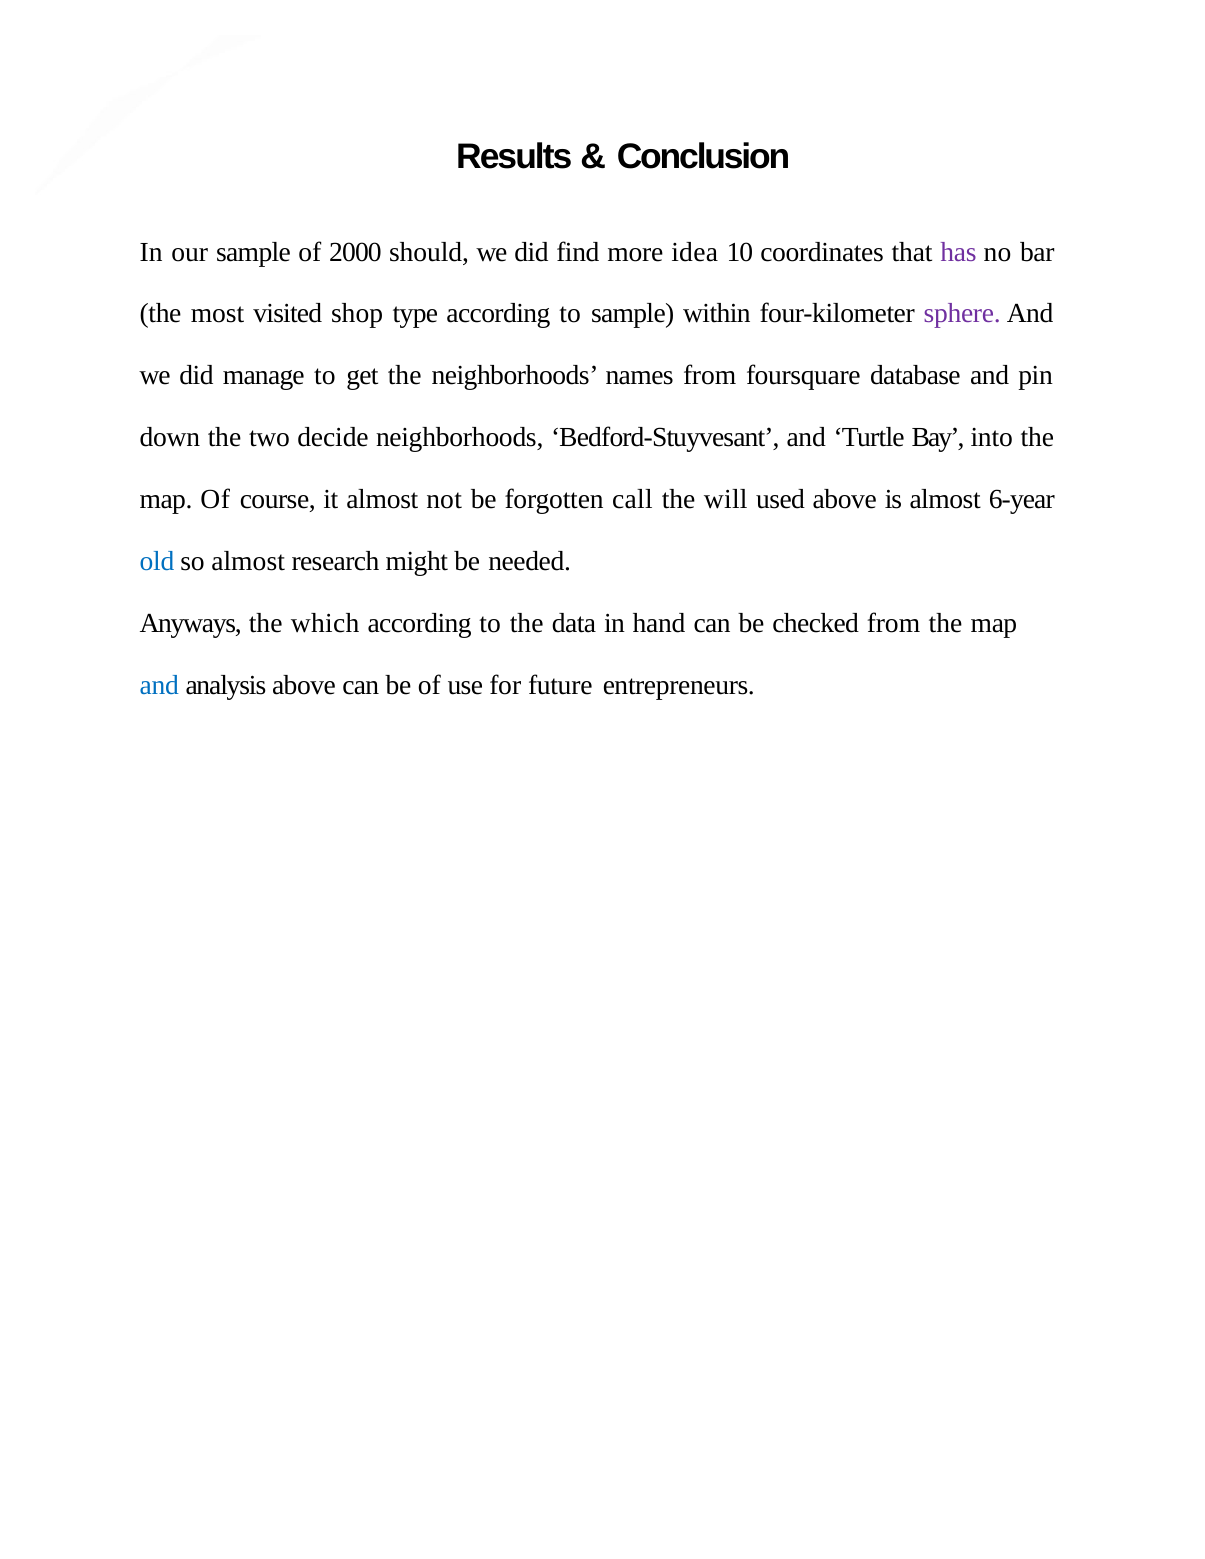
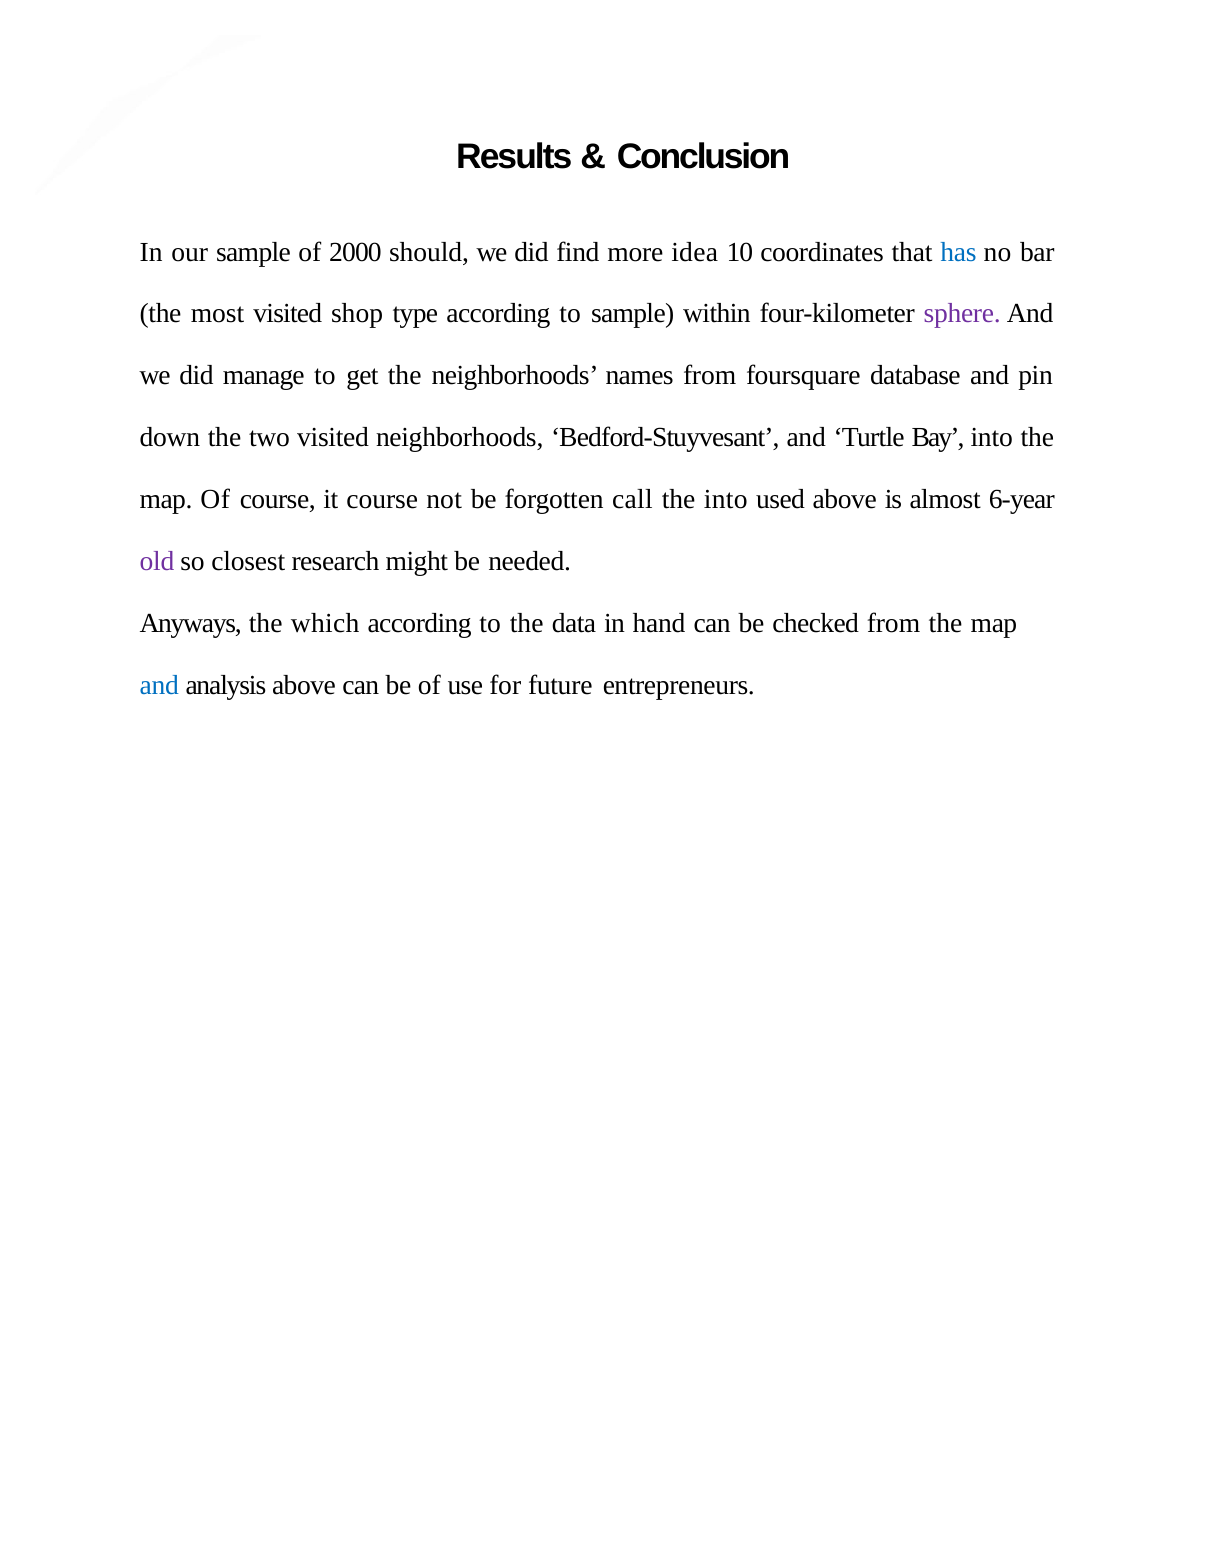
has colour: purple -> blue (959, 252)
two decide: decide -> visited (333, 438)
it almost: almost -> course (382, 499)
the will: will -> into (726, 499)
old colour: blue -> purple (157, 561)
so almost: almost -> closest (248, 561)
